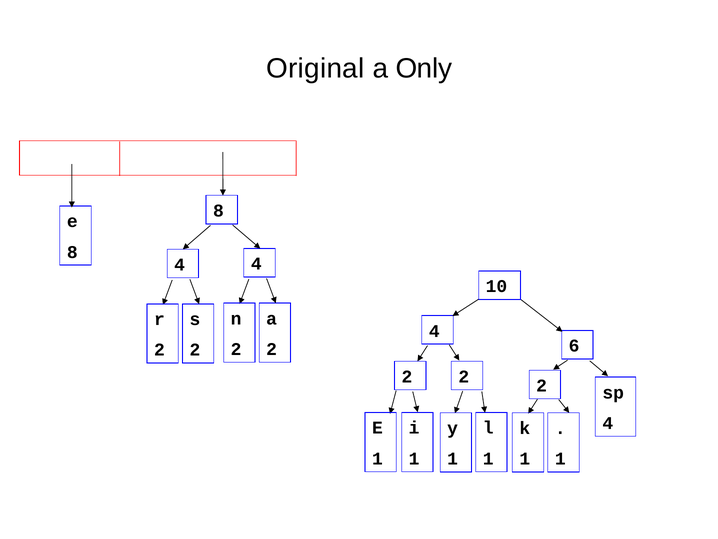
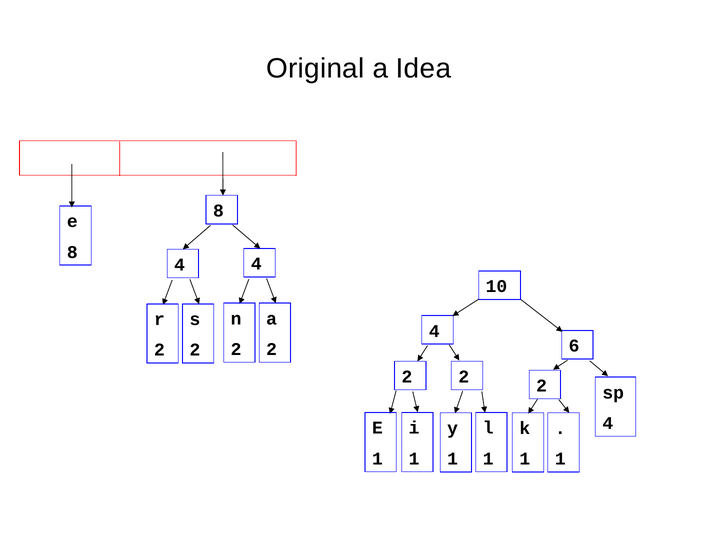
Only: Only -> Idea (424, 68)
